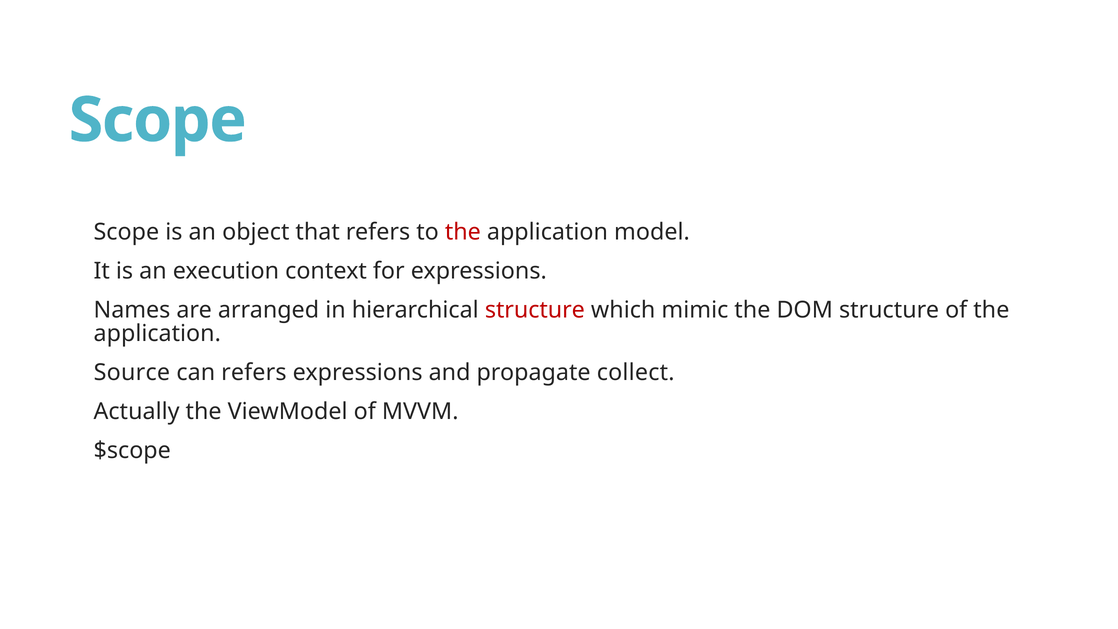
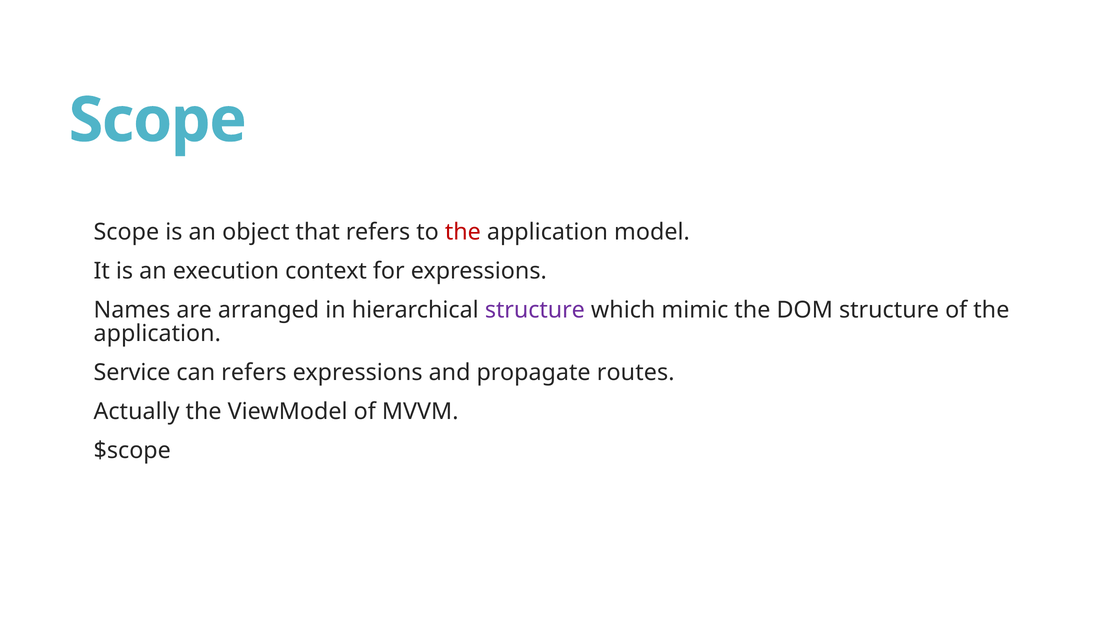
structure colour: red -> purple (535, 310)
Source: Source -> Service (132, 373)
collect: collect -> routes (636, 373)
